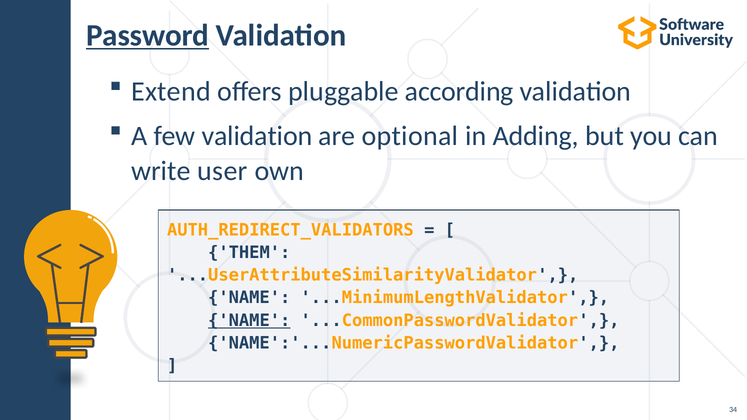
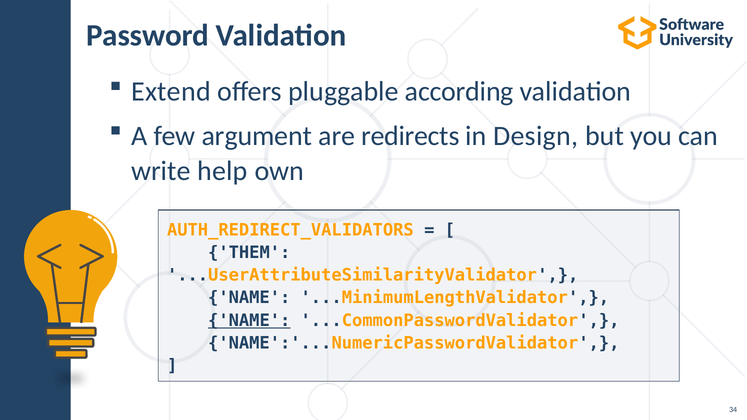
Password underline: present -> none (148, 35)
few validation: validation -> argument (257, 136)
optional: optional -> redirects (410, 136)
Adding: Adding -> Design (536, 136)
user: user -> help (222, 171)
